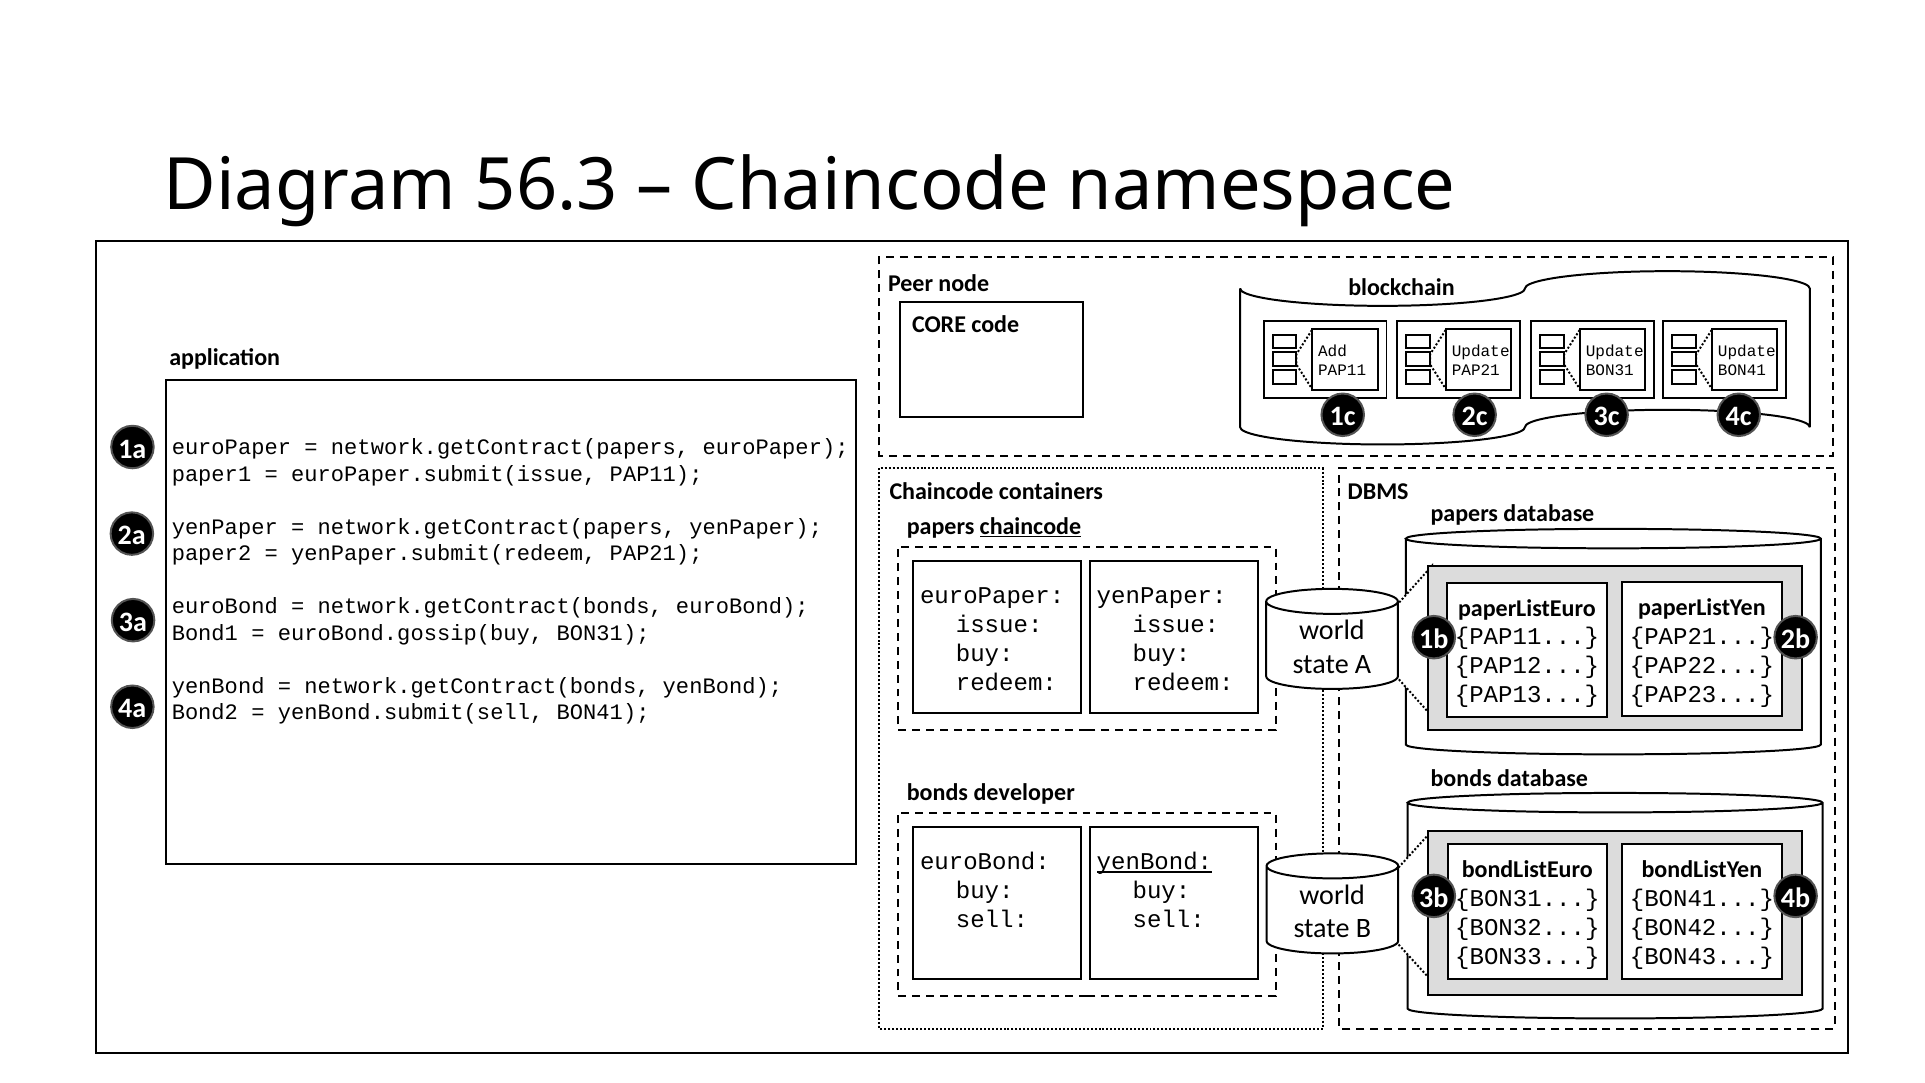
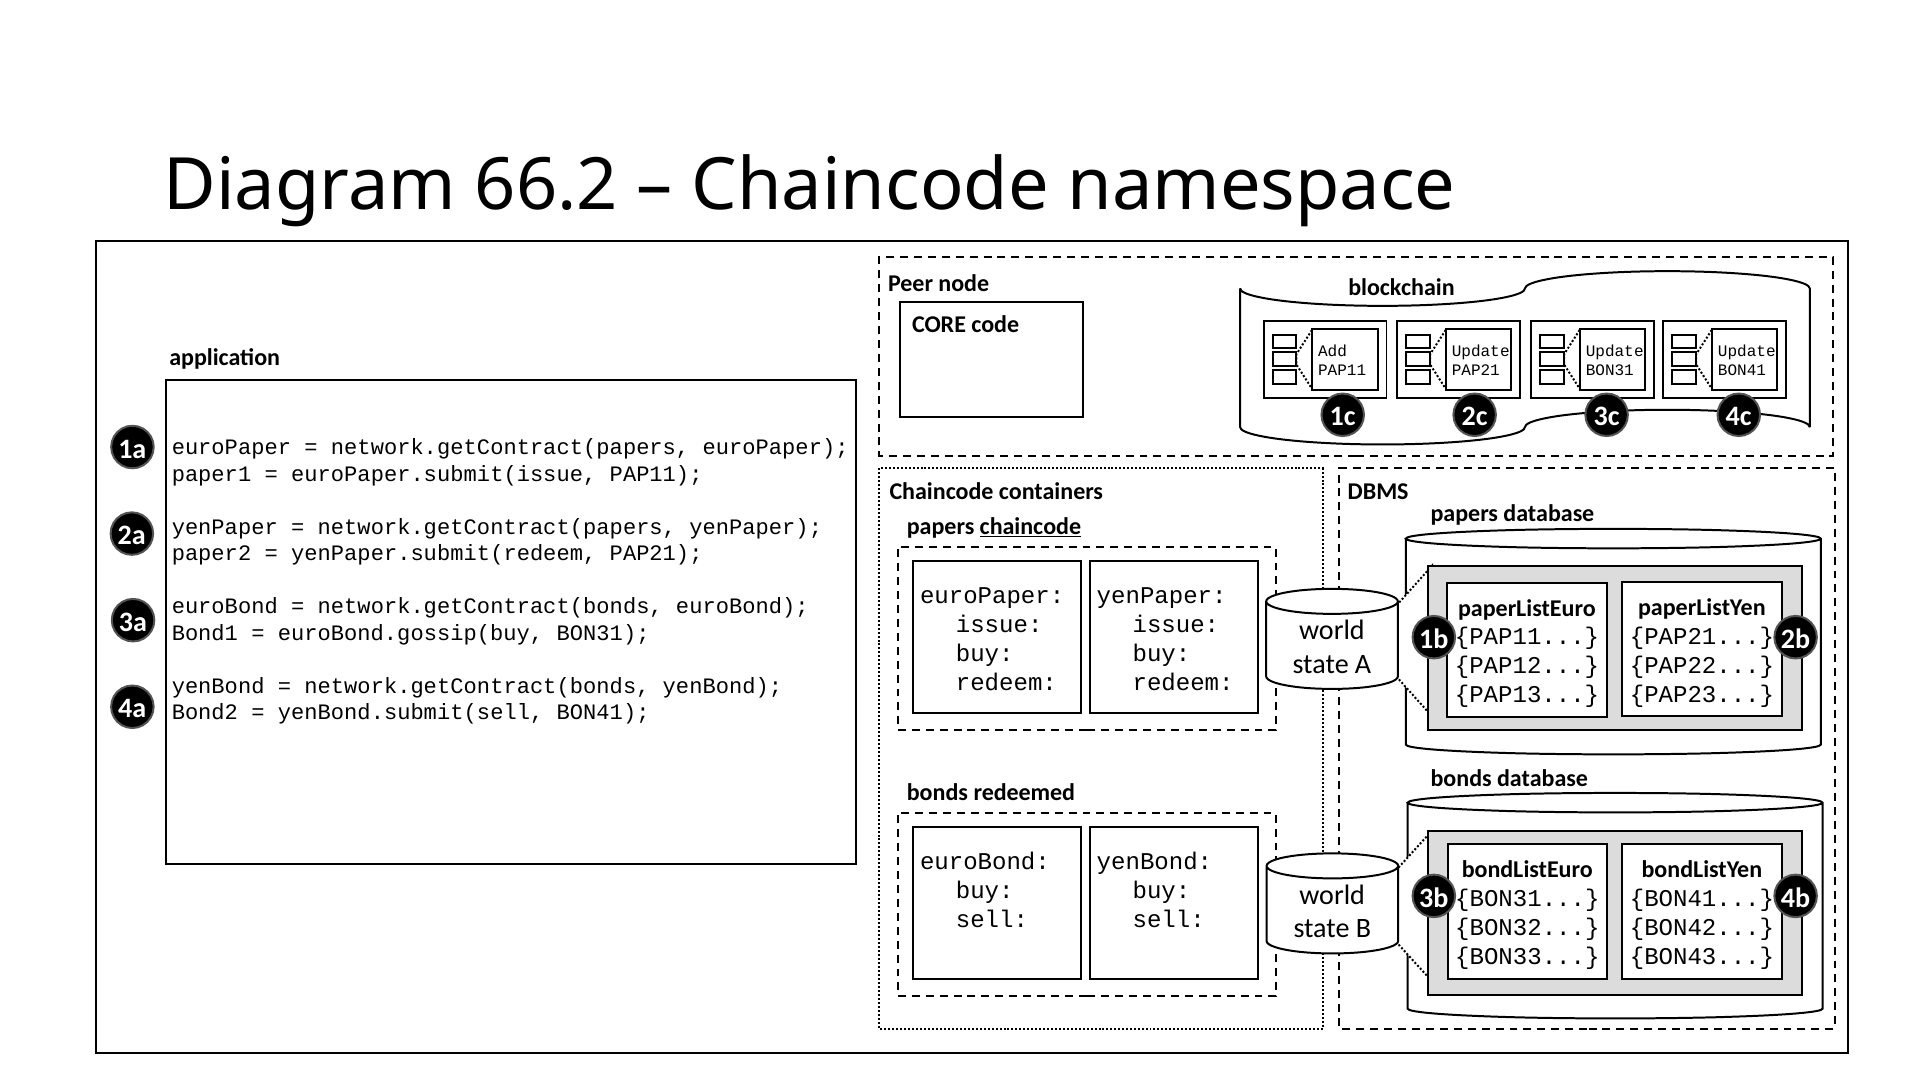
56.3: 56.3 -> 66.2 (546, 186)
developer: developer -> redeemed (1024, 793)
yenBond underline: present -> none (1154, 861)
